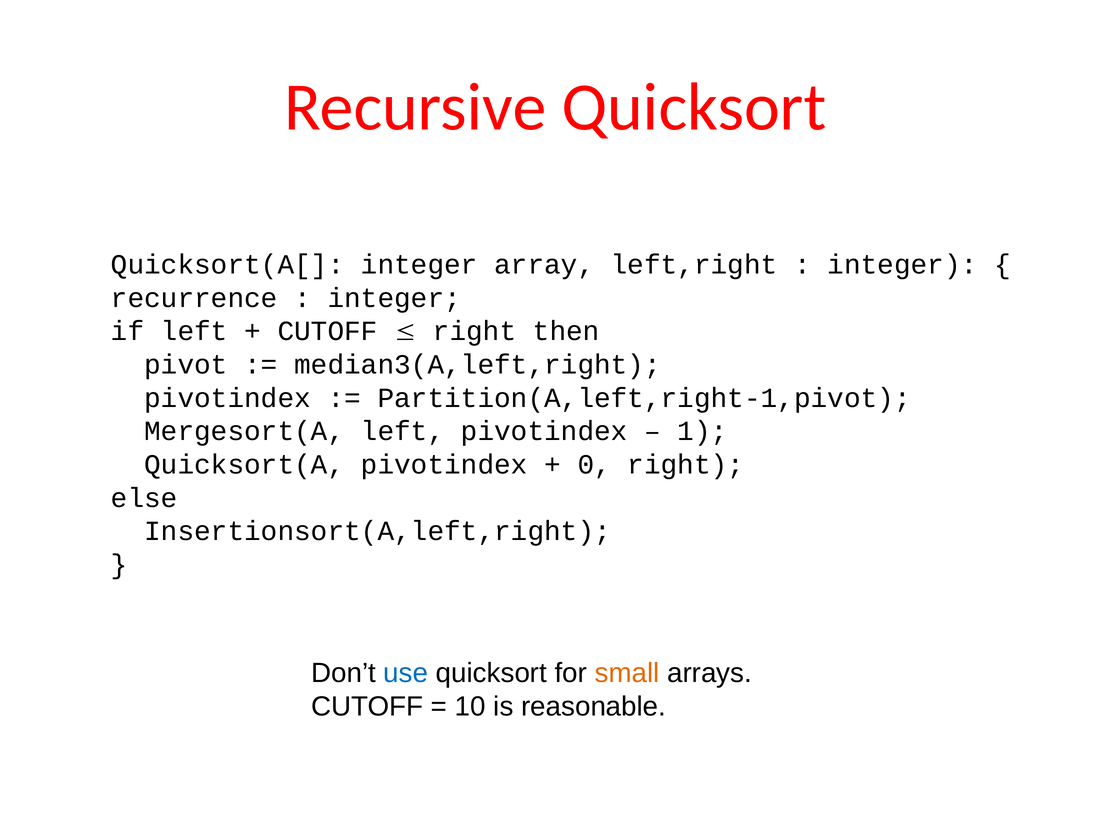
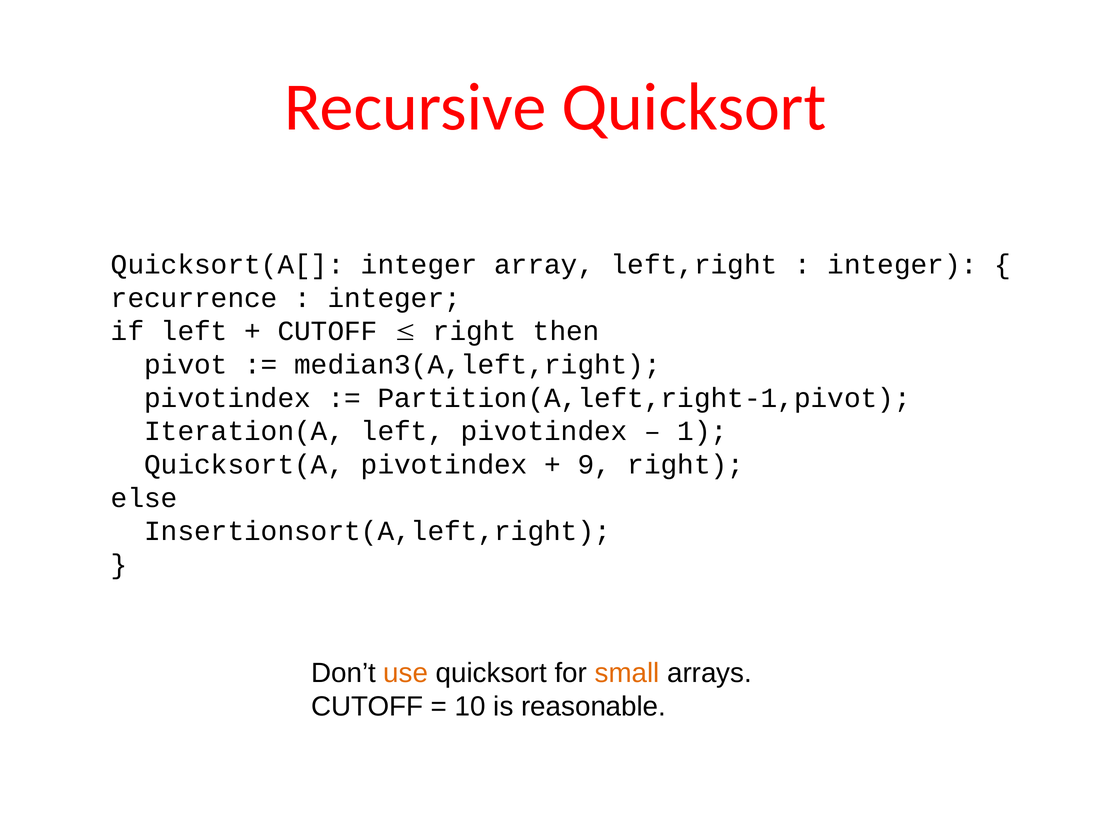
Mergesort(A: Mergesort(A -> Iteration(A (244, 431)
0: 0 -> 9 (594, 465)
use colour: blue -> orange (406, 673)
